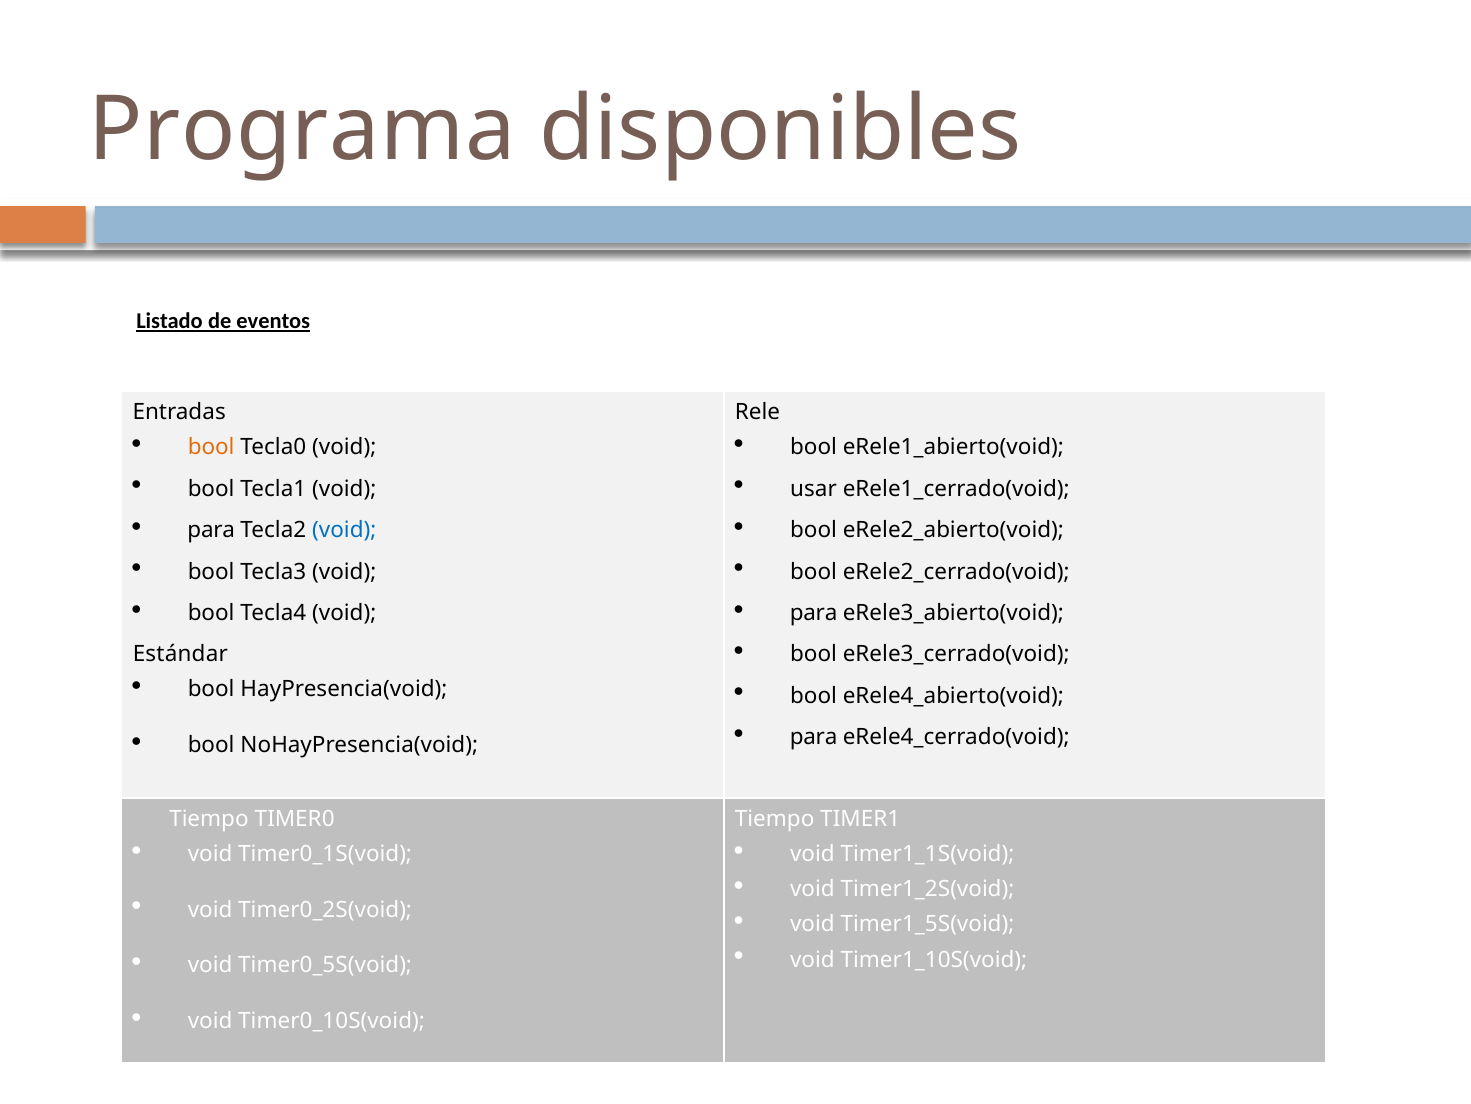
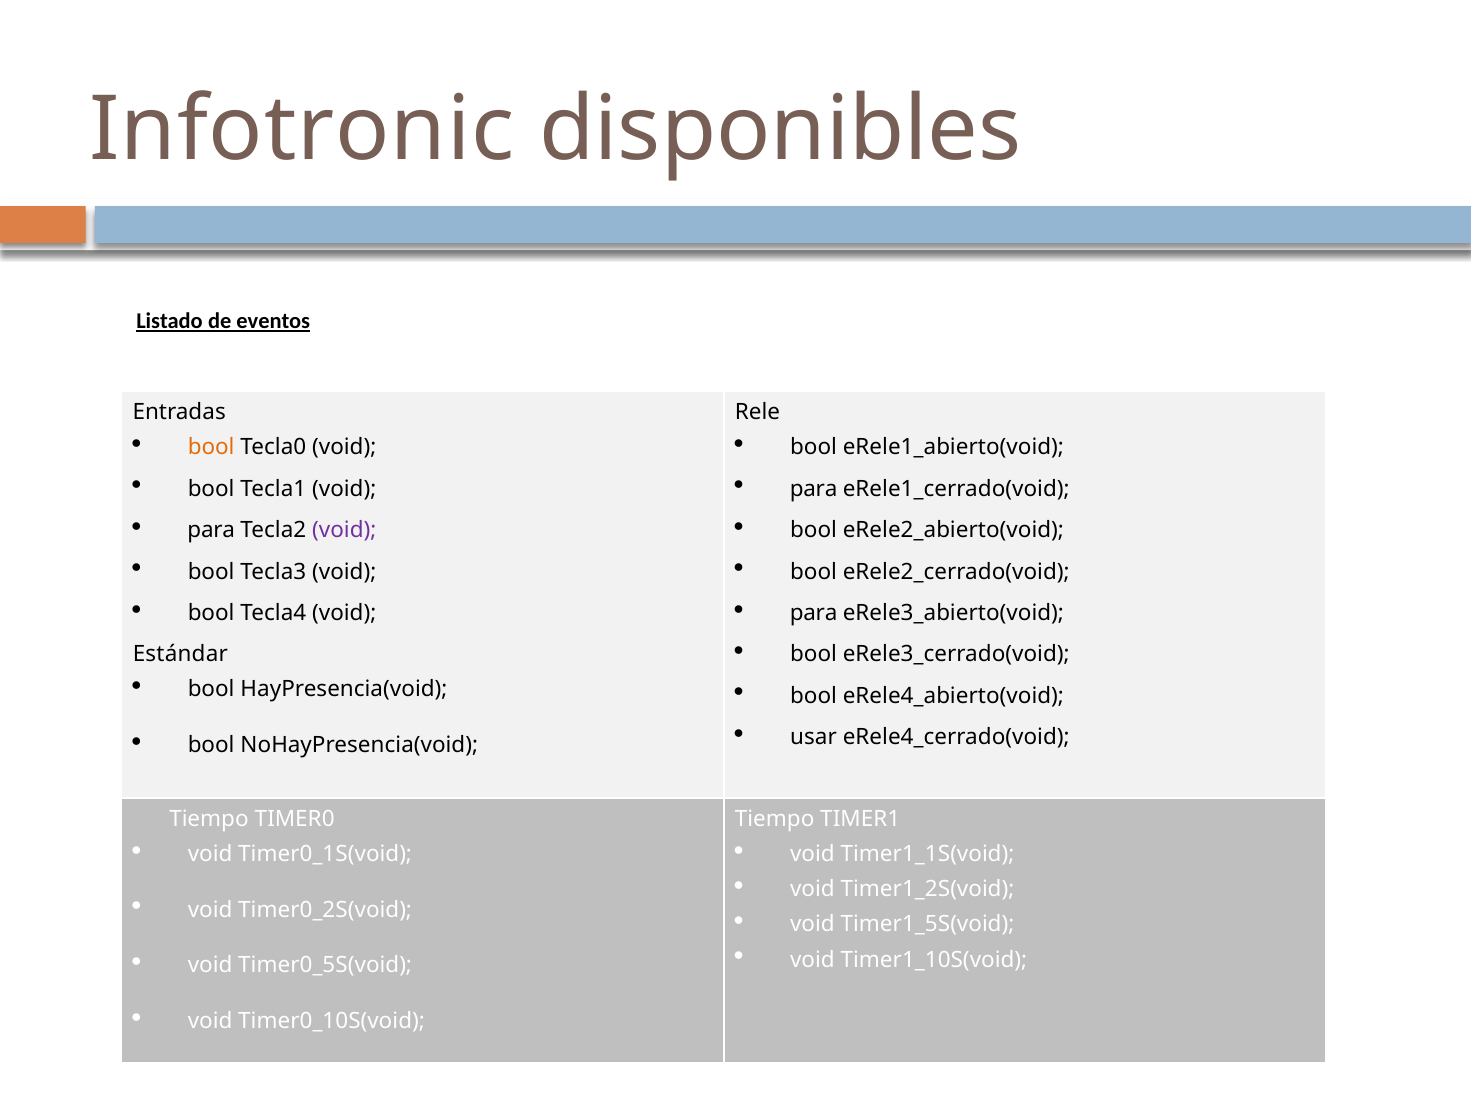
Programa: Programa -> Infotronic (302, 129)
usar: usar -> para (814, 488)
void colour: blue -> purple (344, 530)
para: para -> usar (813, 737)
